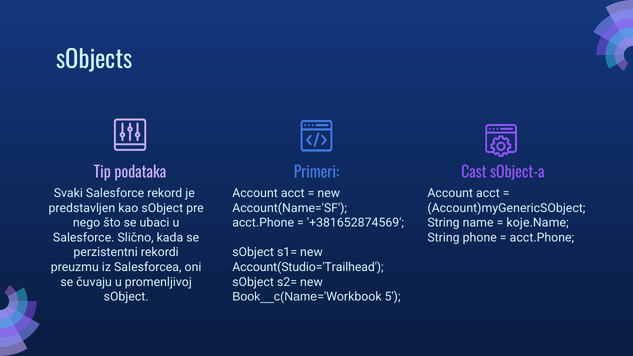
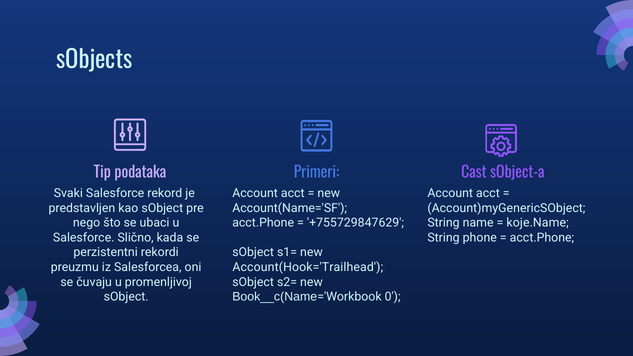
+381652874569: +381652874569 -> +755729847629 (356, 223)
Account(Studio='Trailhead: Account(Studio='Trailhead -> Account(Hook='Trailhead (308, 267)
5: 5 -> 0 (393, 297)
